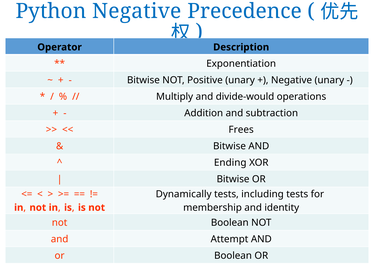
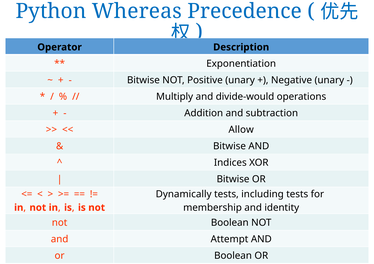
Python Negative: Negative -> Whereas (137, 11)
Frees: Frees -> Allow (241, 129)
Ending: Ending -> Indices (230, 162)
